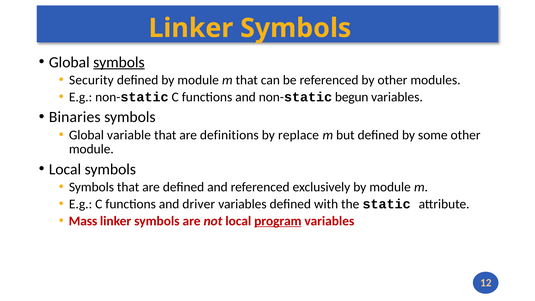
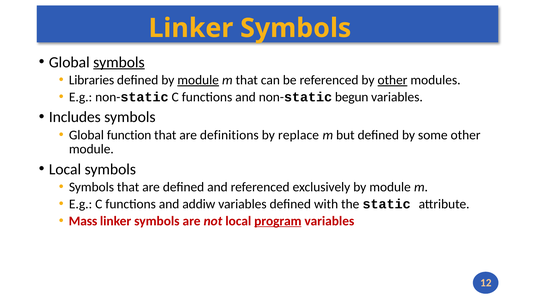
Security: Security -> Libraries (92, 80)
module underline: none -> present (198, 80)
other underline: none -> present (392, 80)
Binaries: Binaries -> Includes (75, 117)
variable: variable -> function (129, 135)
driver: driver -> addiw (199, 204)
